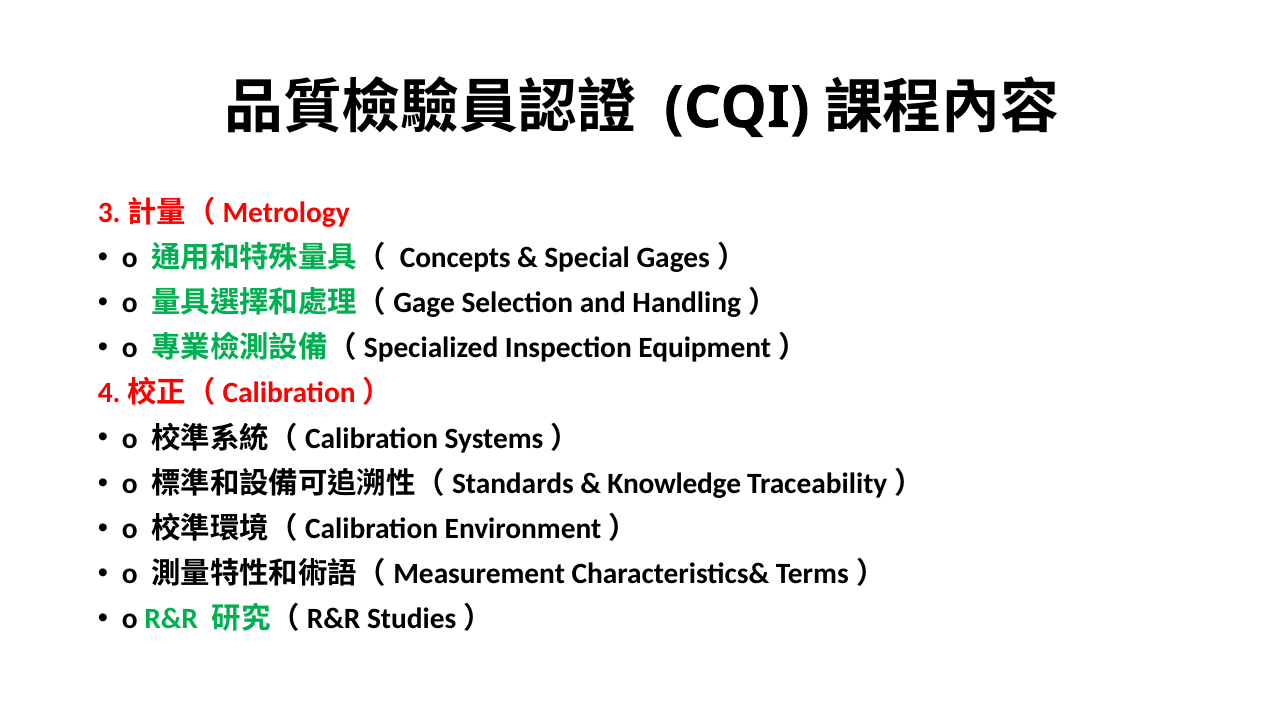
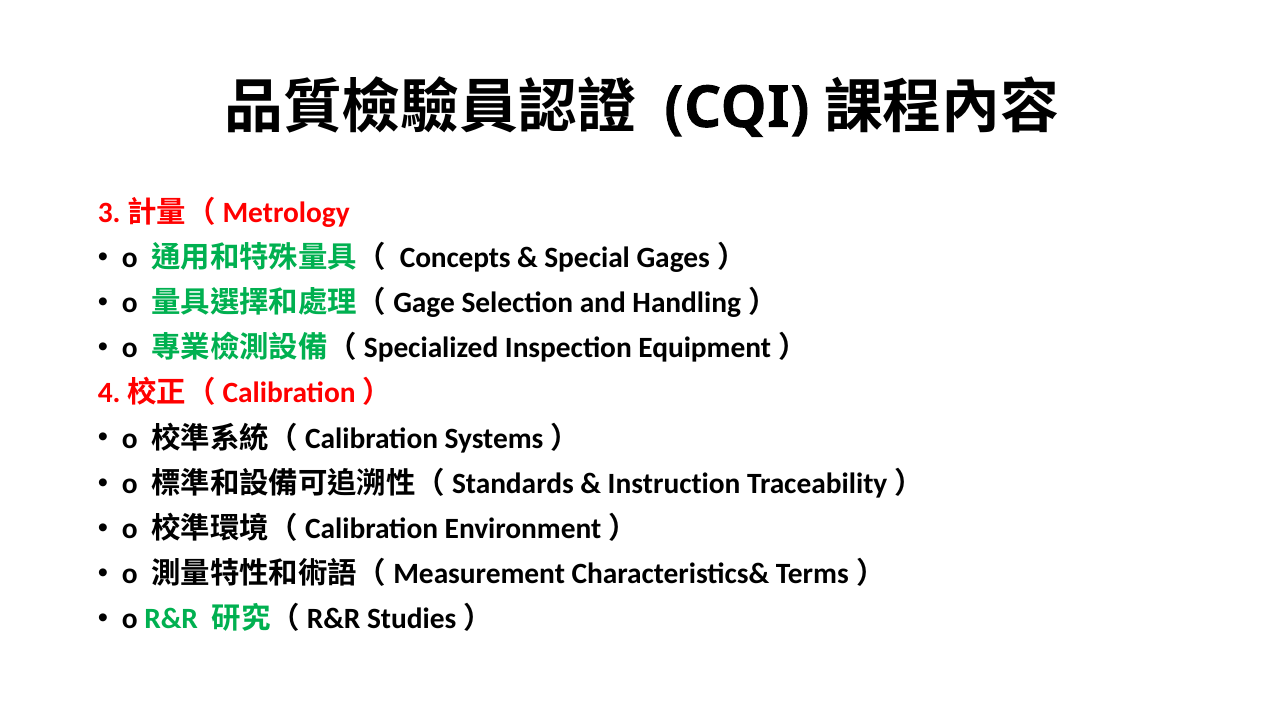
Knowledge: Knowledge -> Instruction (674, 484)
